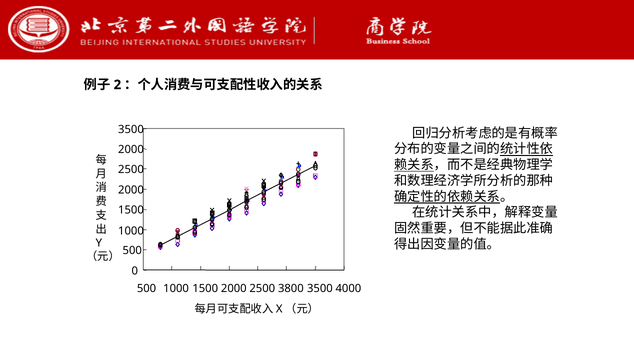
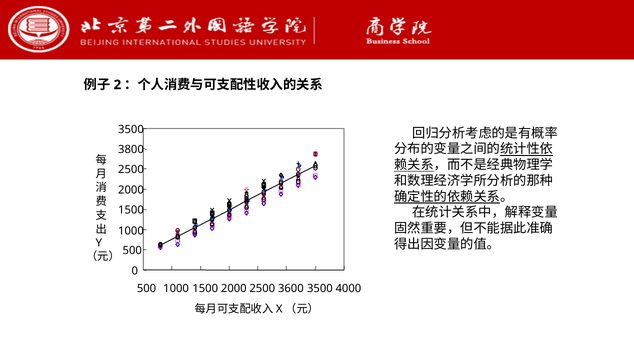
2000: 2000 -> 3800 (131, 150)
3800: 3800 -> 3600 (291, 288)
